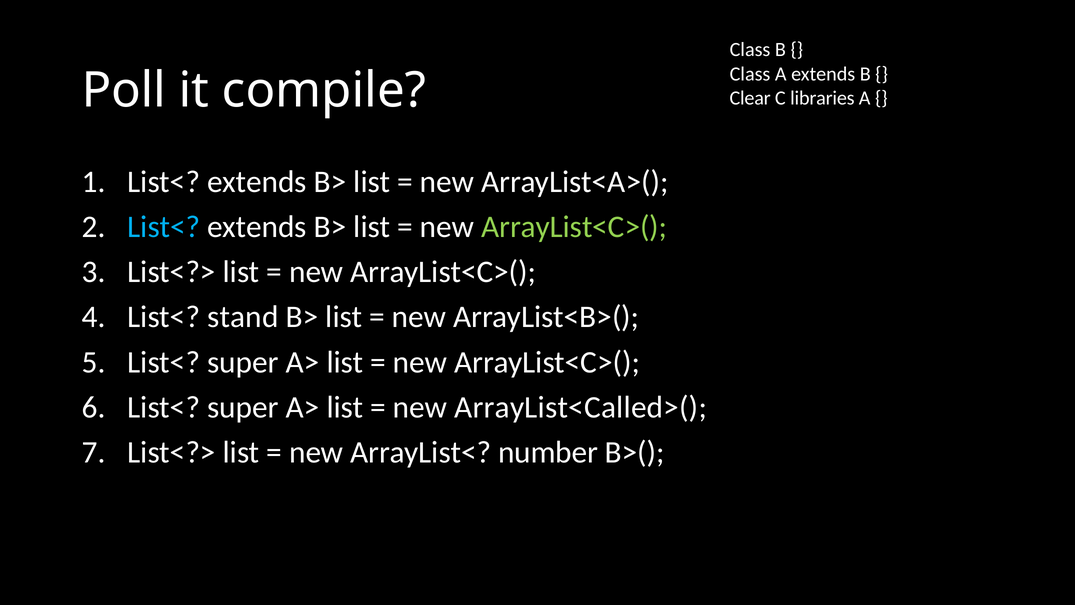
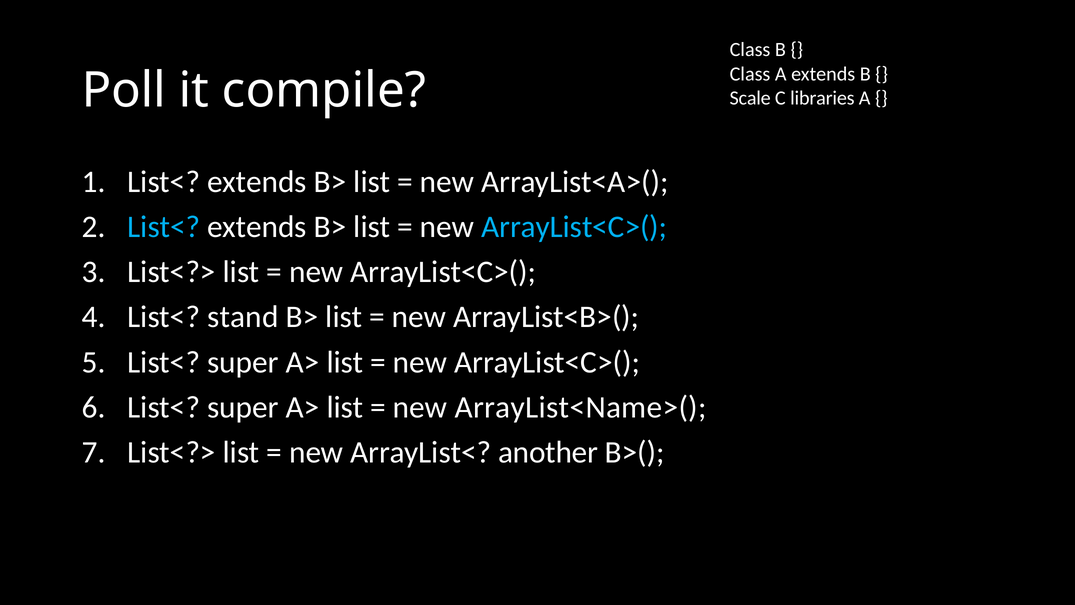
Clear: Clear -> Scale (750, 98)
ArrayList<C>( colour: light green -> light blue (574, 227)
ArrayList<Called>(: ArrayList<Called>( -> ArrayList<Name>( (581, 407)
number: number -> another (548, 452)
